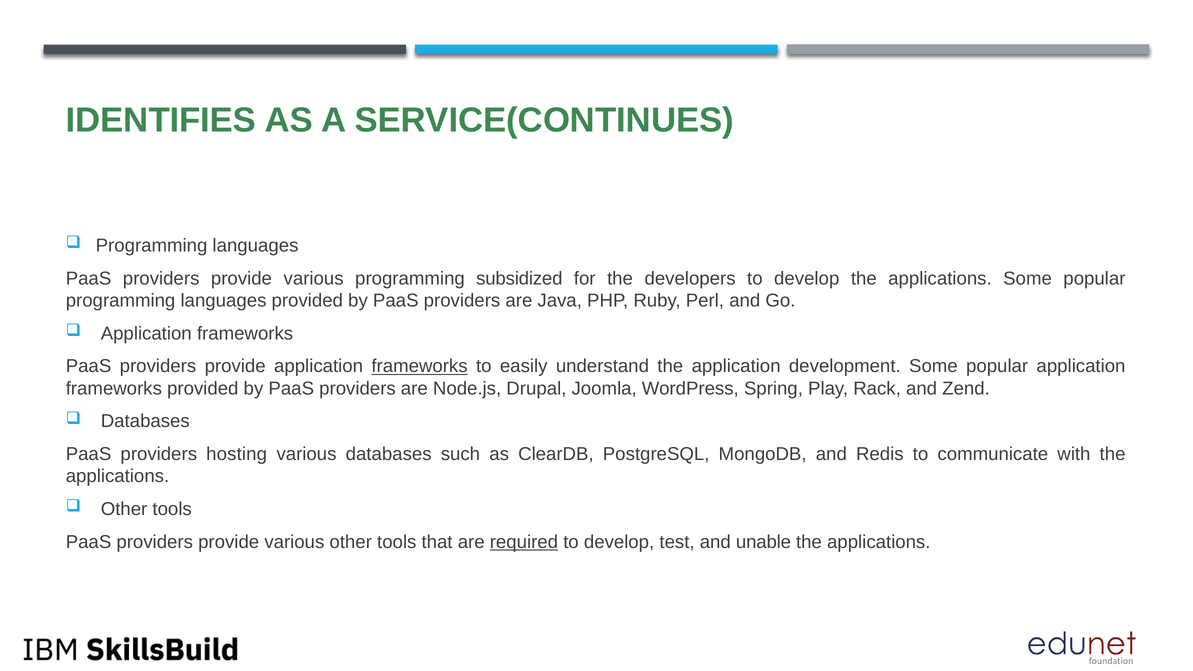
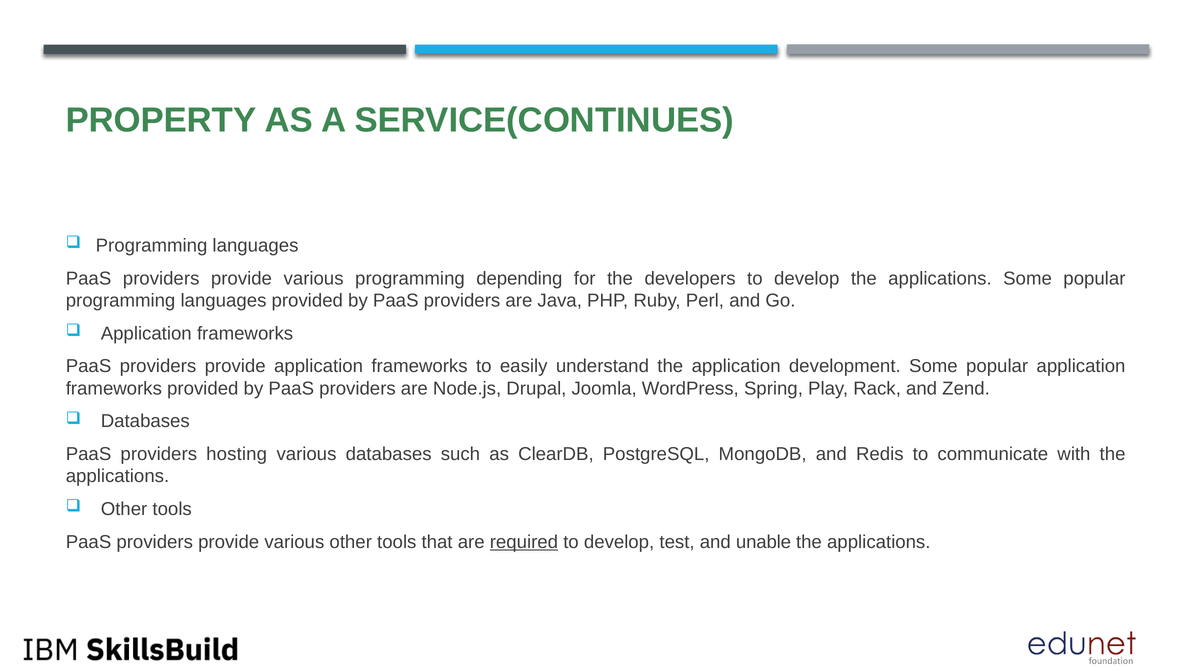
IDENTIFIES: IDENTIFIES -> PROPERTY (161, 120)
subsidized: subsidized -> depending (519, 279)
frameworks underline: present -> none (420, 366)
